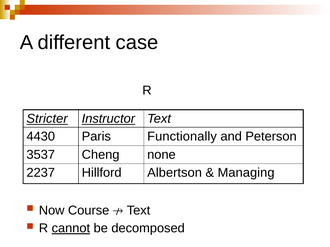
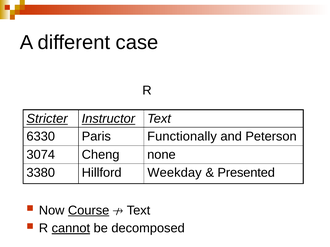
4430: 4430 -> 6330 (41, 137)
3537: 3537 -> 3074 (41, 155)
2237: 2237 -> 3380 (41, 173)
Albertson: Albertson -> Weekday (175, 173)
Managing: Managing -> Presented (246, 173)
Course underline: none -> present (89, 211)
